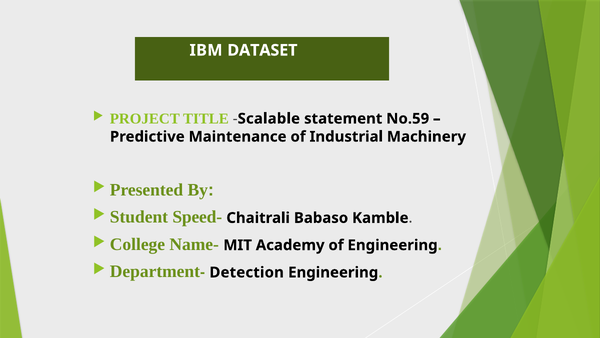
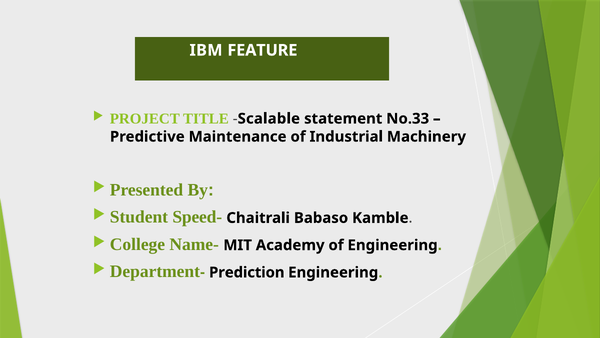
DATASET: DATASET -> FEATURE (262, 50)
No.59: No.59 -> No.33 (408, 118)
Detection: Detection -> Prediction (247, 272)
